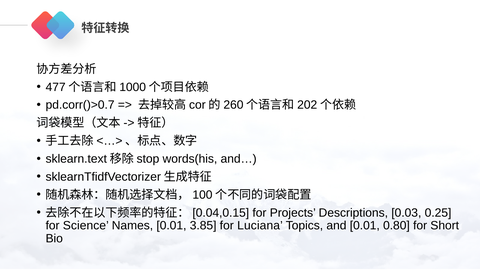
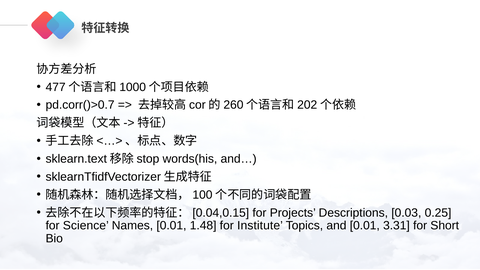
3.85: 3.85 -> 1.48 (203, 226)
Luciana: Luciana -> Institute (260, 226)
0.80: 0.80 -> 3.31 (396, 226)
